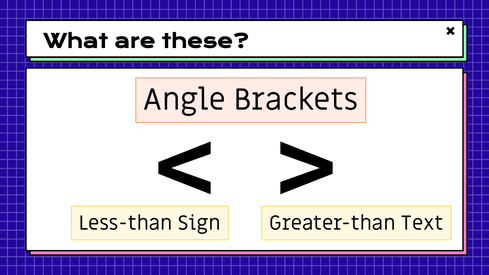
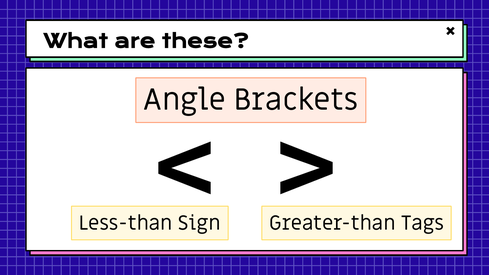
Text: Text -> Tags (422, 223)
